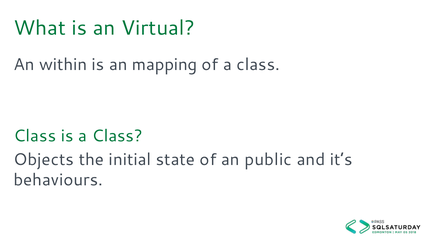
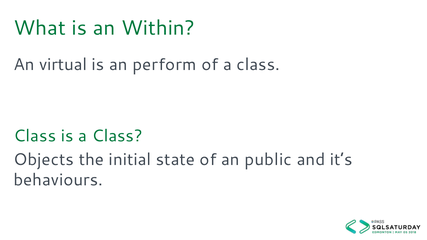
Virtual: Virtual -> Within (158, 28)
within: within -> virtual (63, 65)
mapping: mapping -> perform (165, 65)
